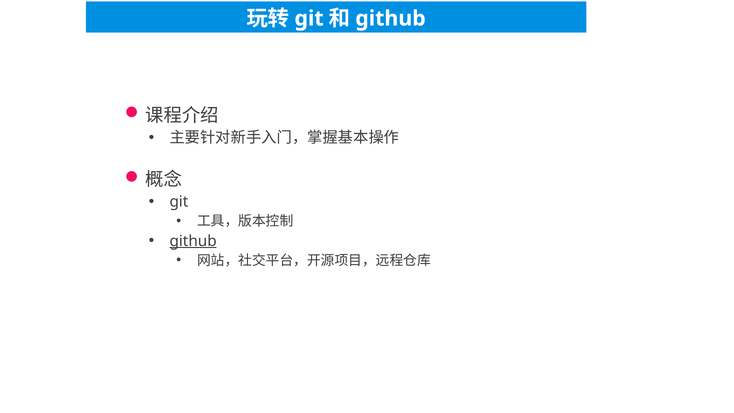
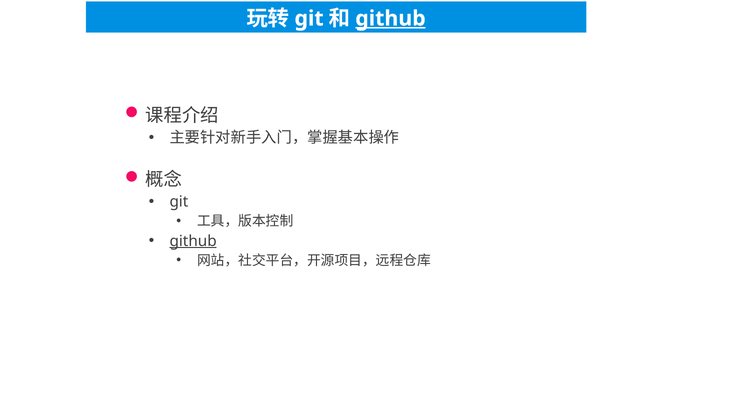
github underline: none -> present (390, 18)
